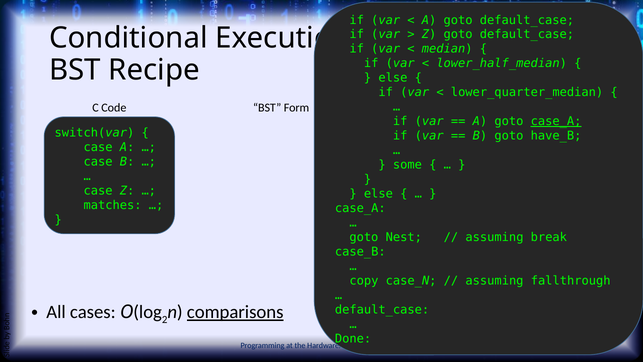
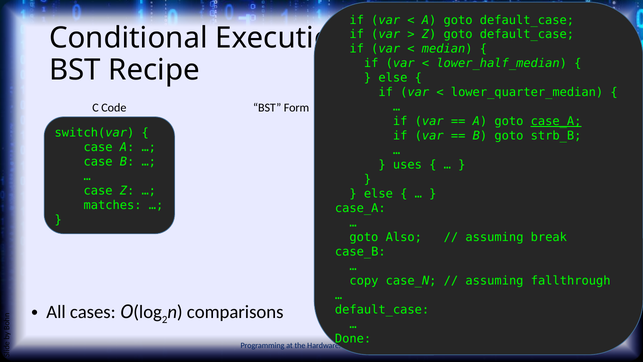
have_B: have_B -> strb_B (556, 136)
some: some -> uses (407, 165)
Nest: Nest -> Also (404, 237)
comparisons underline: present -> none (235, 312)
